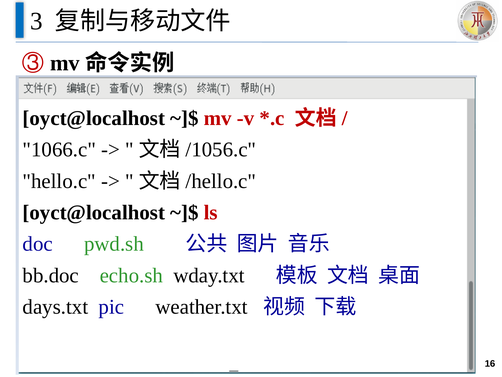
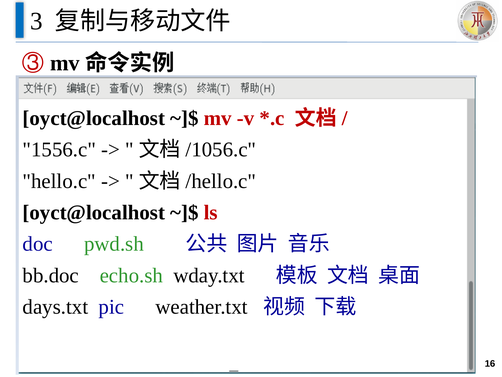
1066.c: 1066.c -> 1556.c (59, 150)
